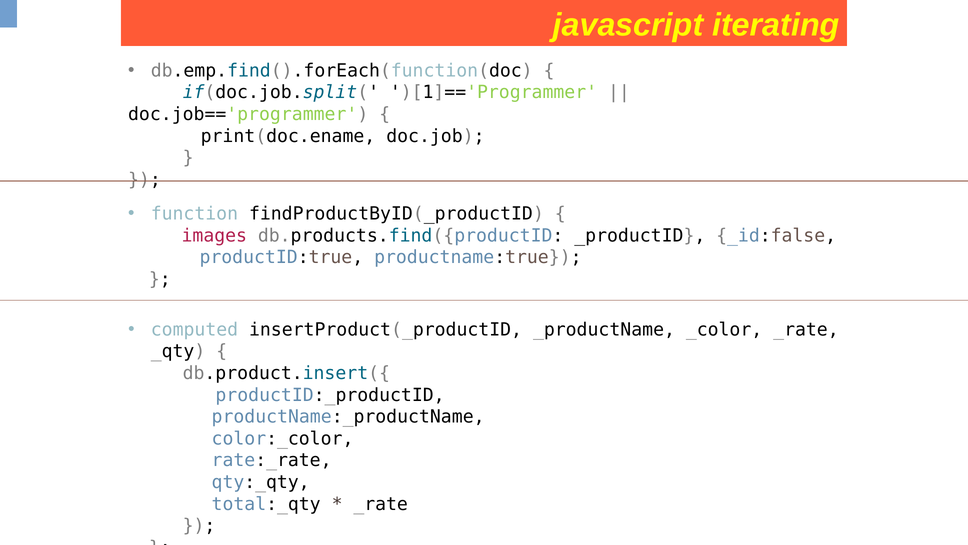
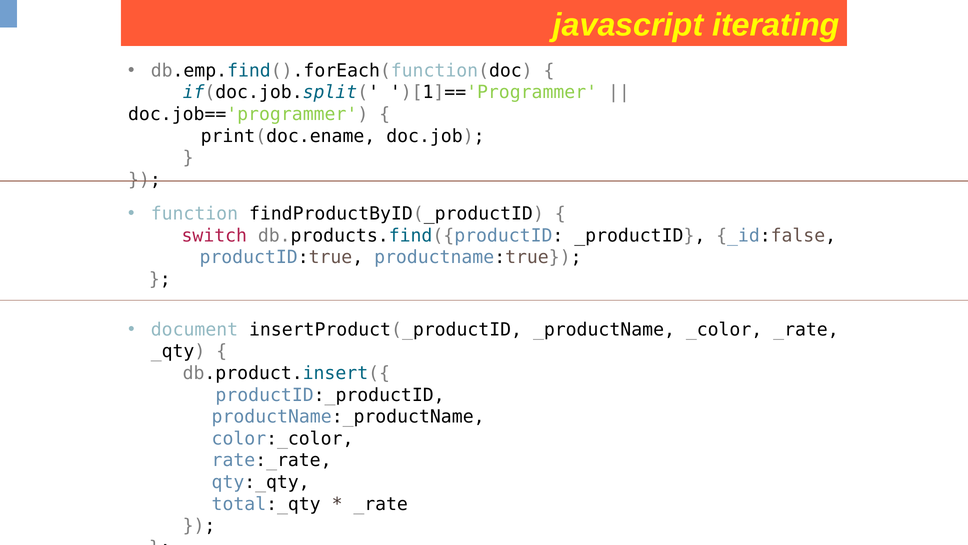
images: images -> switch (214, 235)
computed: computed -> document (195, 329)
